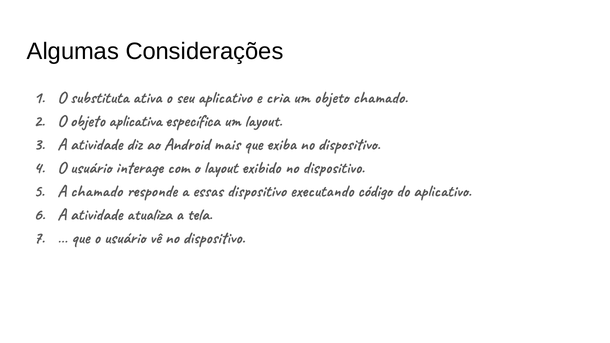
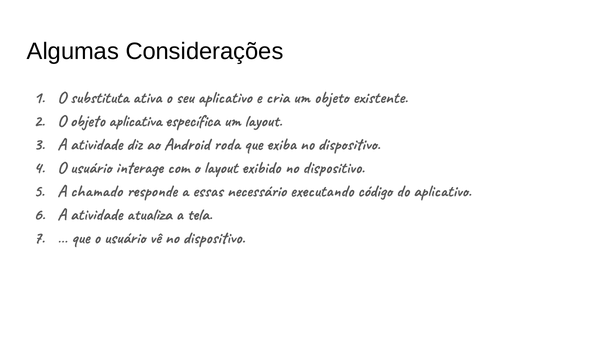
objeto chamado: chamado -> existente (380, 97)
mais: mais -> roda (227, 144)
essas dispositivo: dispositivo -> necessário (257, 191)
